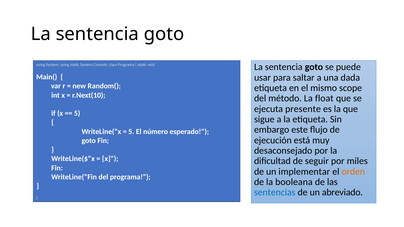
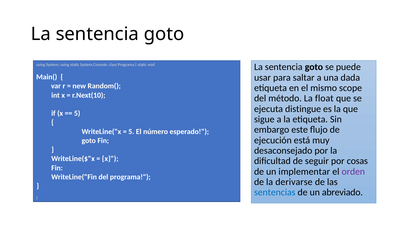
presente: presente -> distingue (303, 109)
miles: miles -> cosas (357, 161)
orden colour: orange -> purple (353, 172)
booleana: booleana -> derivarse (294, 182)
